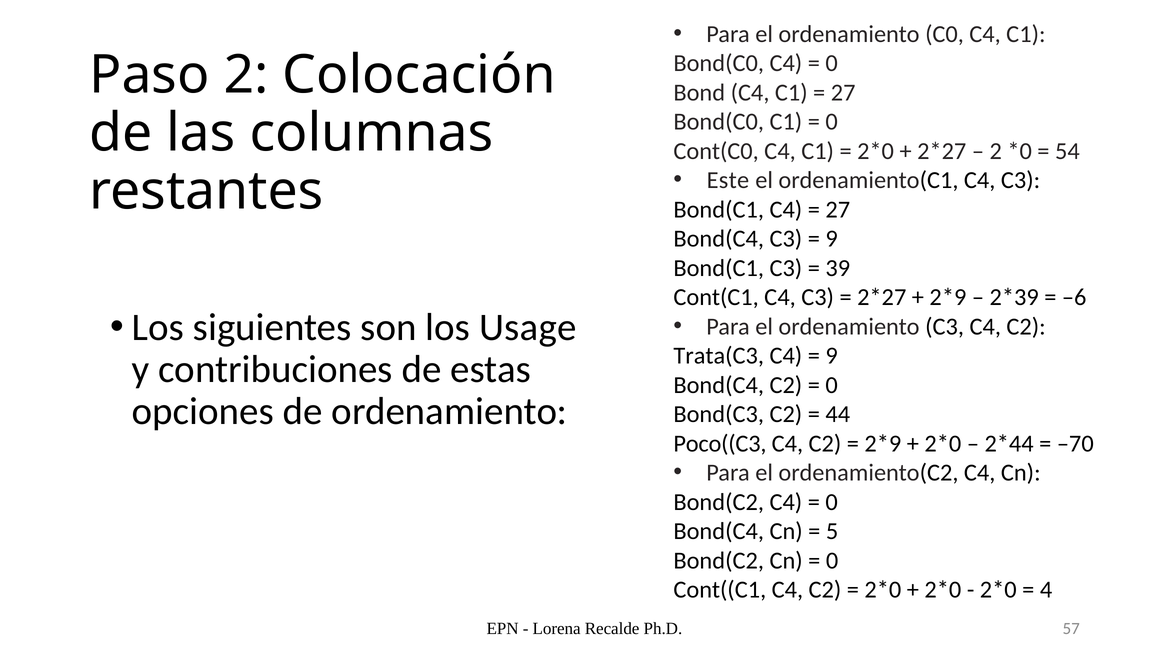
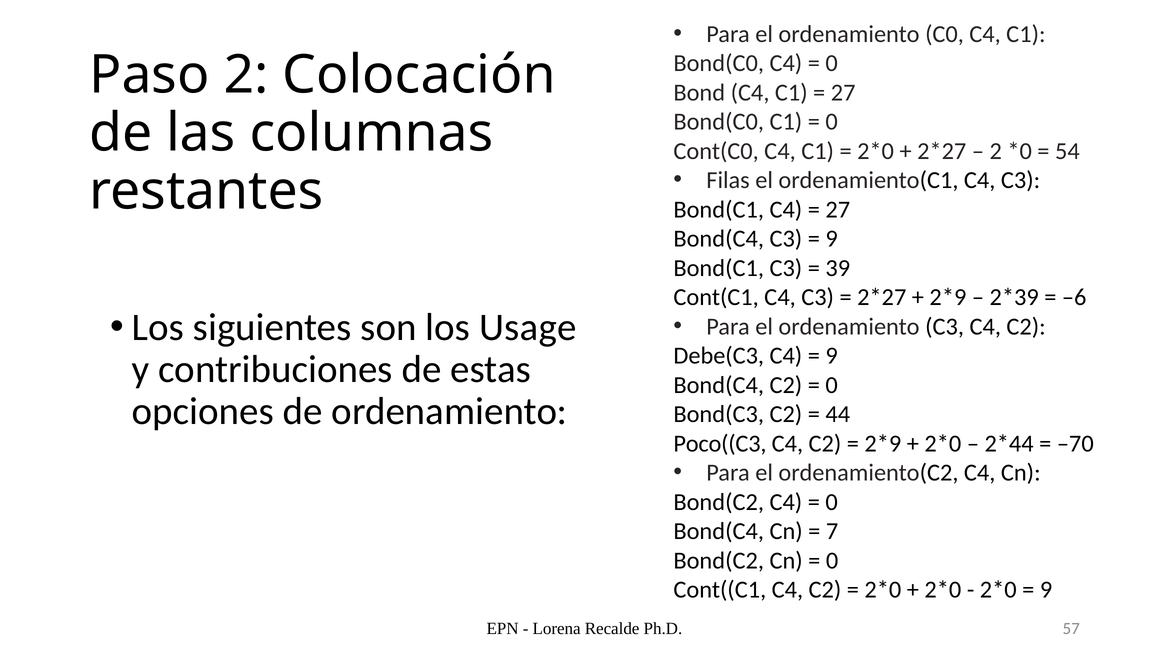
Este: Este -> Filas (728, 180)
Trata(C3: Trata(C3 -> Debe(C3 (719, 356)
5: 5 -> 7 (832, 531)
4: 4 -> 9 (1046, 589)
